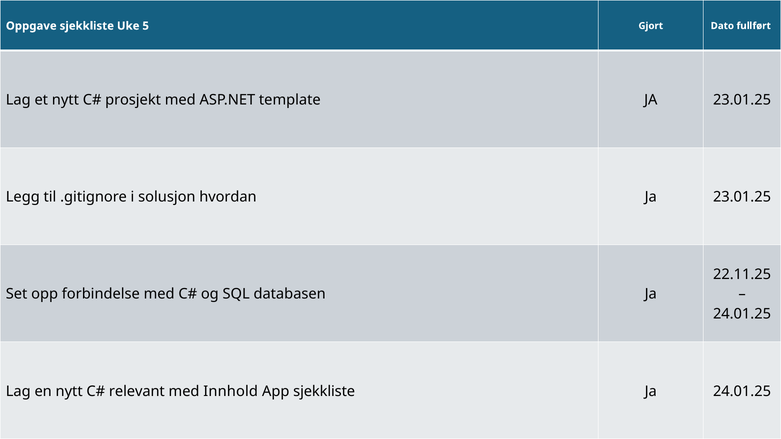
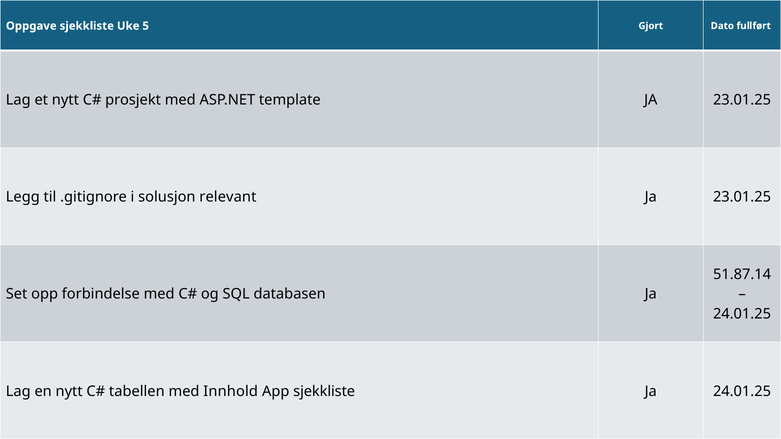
hvordan: hvordan -> relevant (228, 197)
22.11.25: 22.11.25 -> 51.87.14 (742, 274)
relevant: relevant -> tabellen (137, 391)
